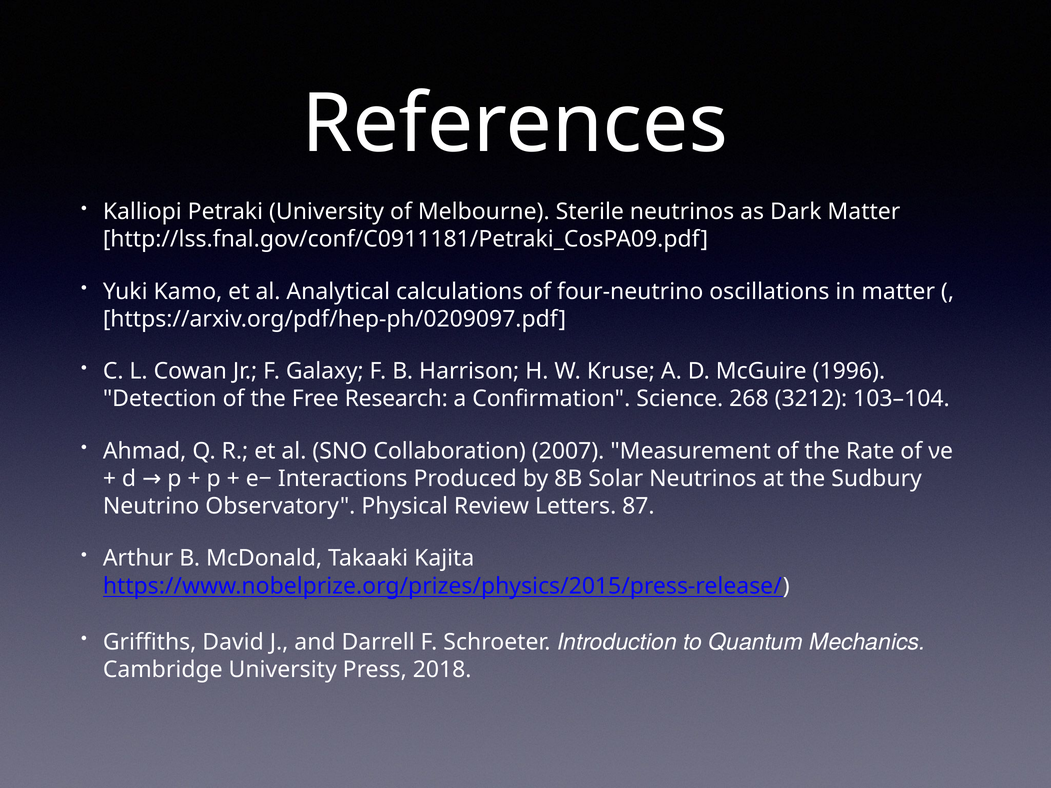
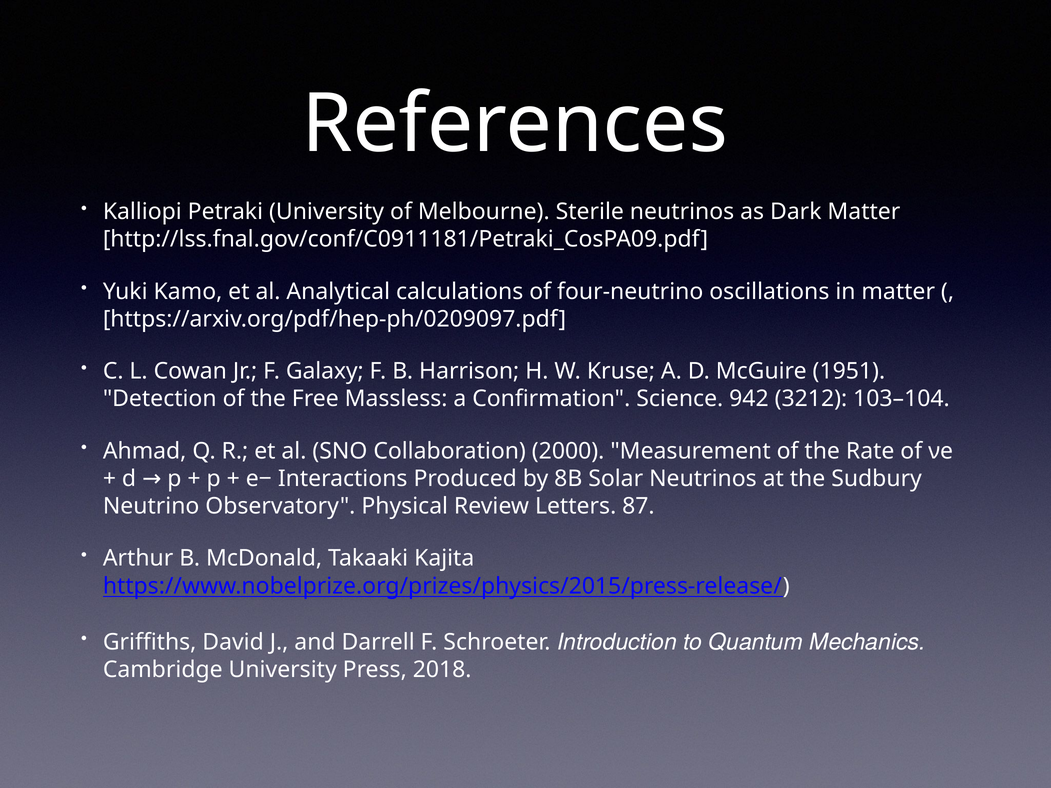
1996: 1996 -> 1951 (849, 371)
Research: Research -> Massless (396, 399)
268: 268 -> 942 (749, 399)
2007: 2007 -> 2000 (568, 451)
